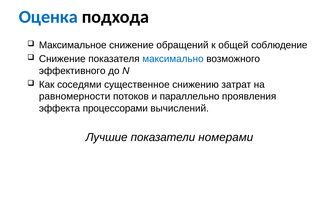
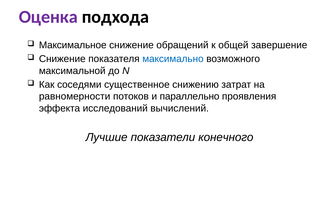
Оценка colour: blue -> purple (48, 17)
соблюдение: соблюдение -> завершение (279, 45)
эффективного: эффективного -> максимальной (72, 71)
процессорами: процессорами -> исследований (115, 108)
номерами: номерами -> конечного (226, 137)
